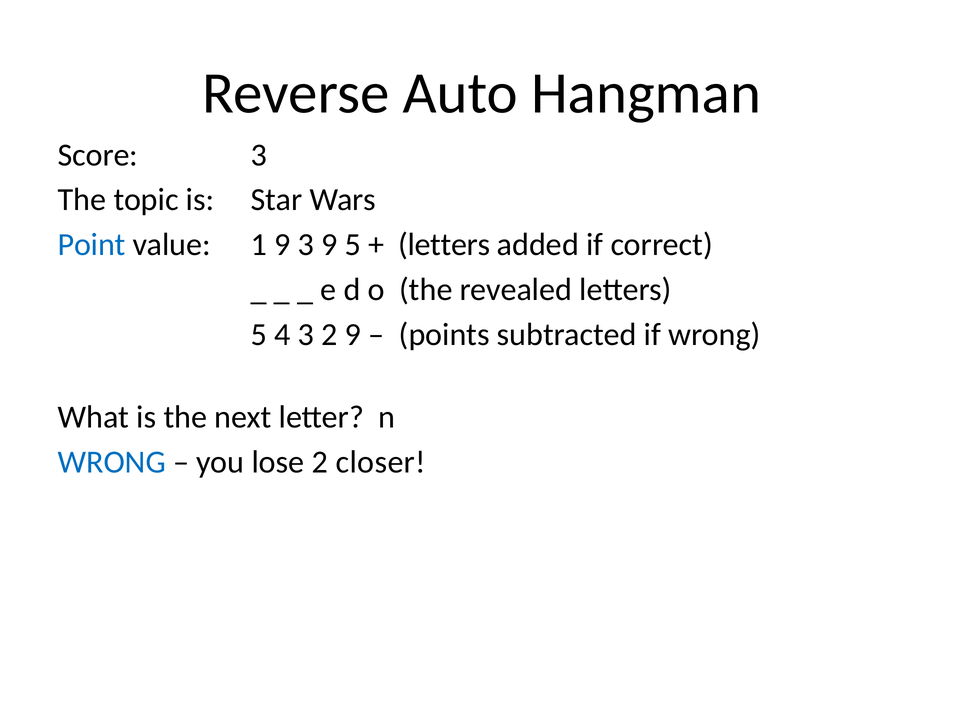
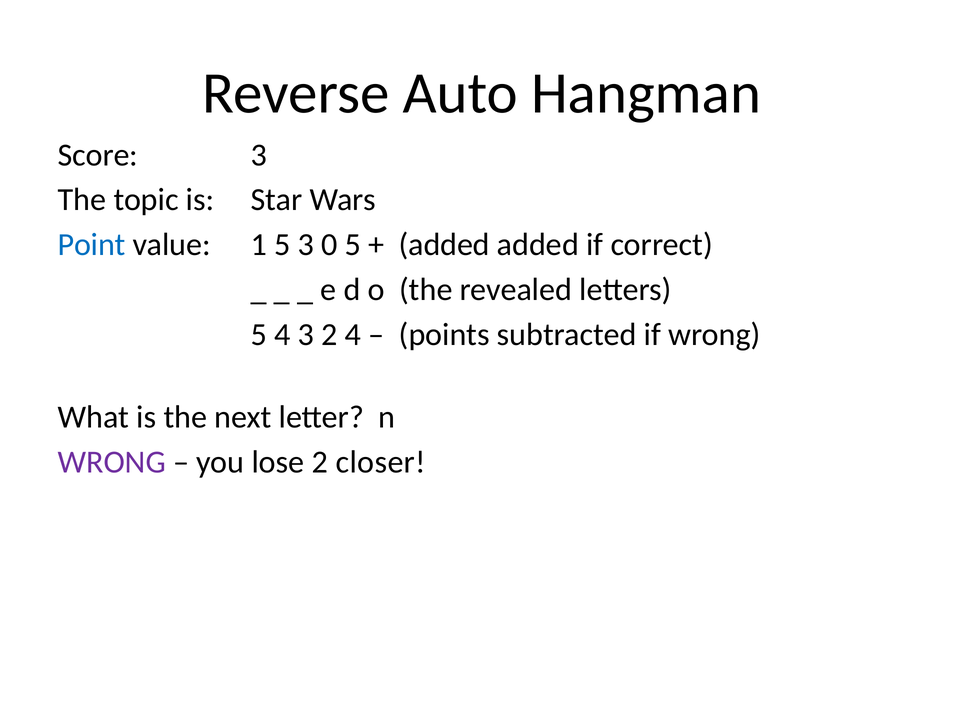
1 9: 9 -> 5 (282, 245)
3 9: 9 -> 0 (329, 245)
letters: letters -> added (444, 245)
2 9: 9 -> 4 (353, 335)
WRONG colour: blue -> purple (112, 462)
